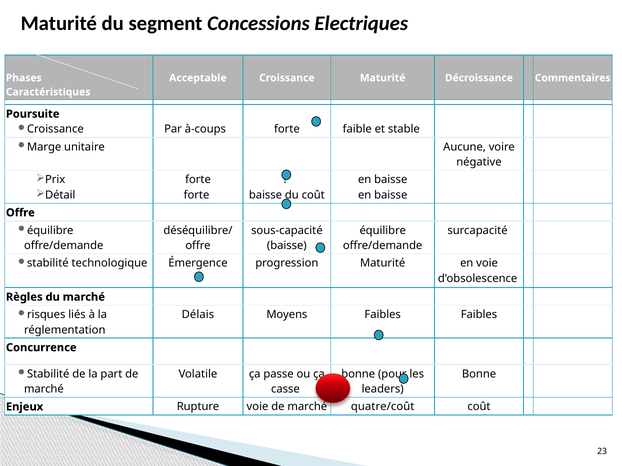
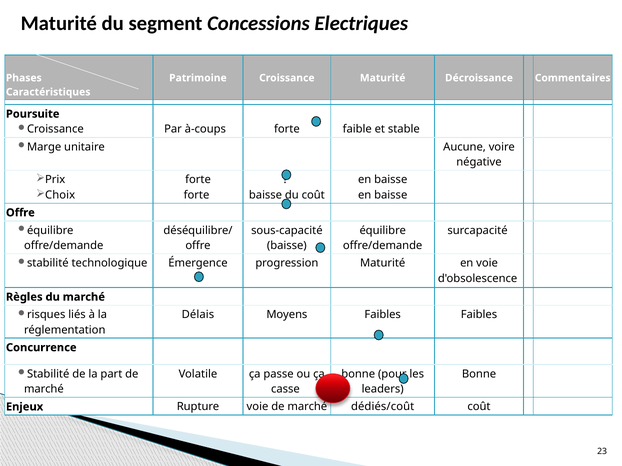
Acceptable: Acceptable -> Patrimoine (198, 78)
Détail: Détail -> Choix (60, 195)
quatre/coût: quatre/coût -> dédiés/coût (383, 407)
